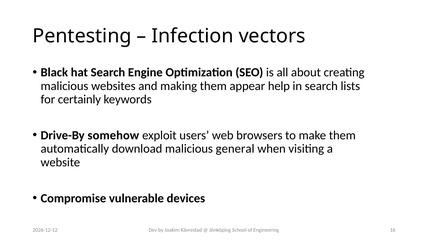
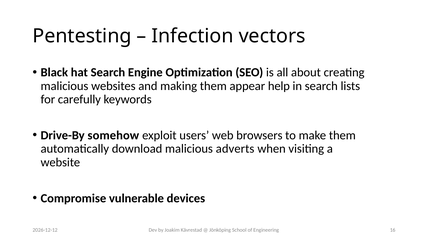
certainly: certainly -> carefully (79, 99)
general: general -> adverts (235, 149)
